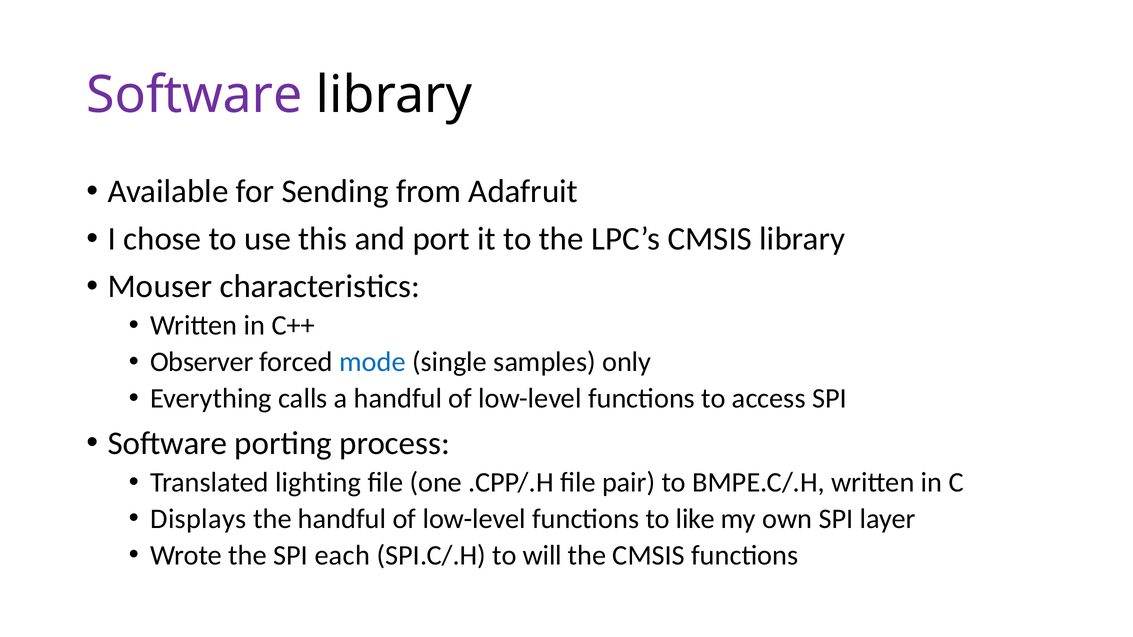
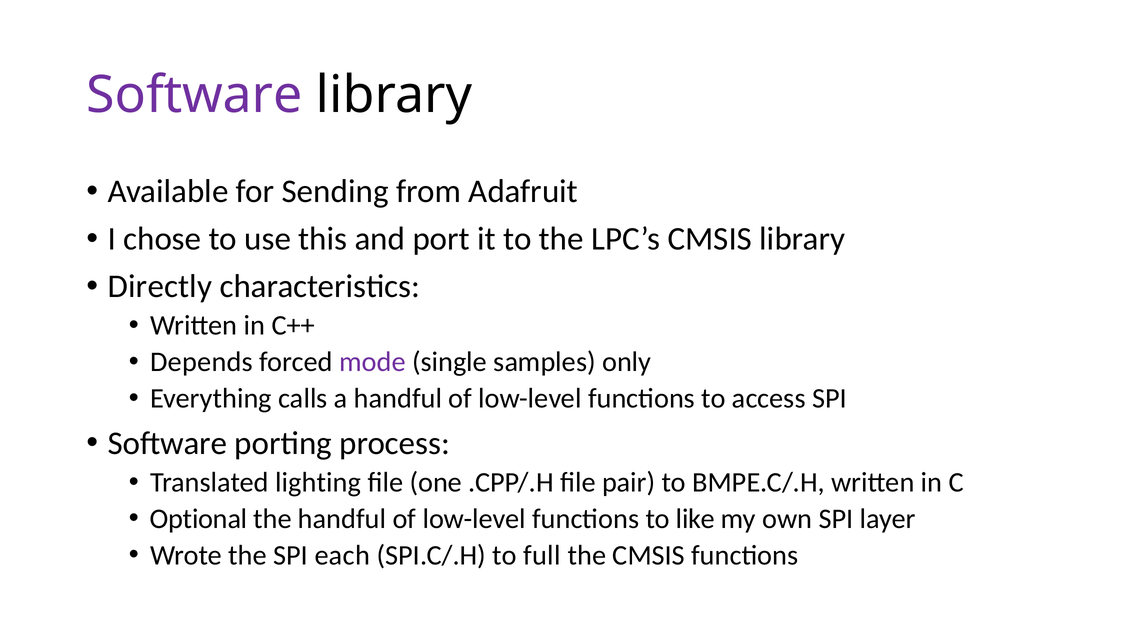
Mouser: Mouser -> Directly (160, 287)
Observer: Observer -> Depends (201, 362)
mode colour: blue -> purple (372, 362)
Displays: Displays -> Optional (199, 519)
will: will -> full (542, 555)
